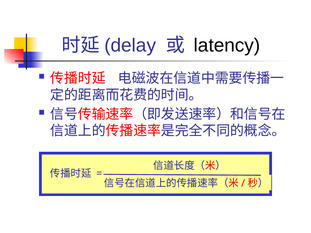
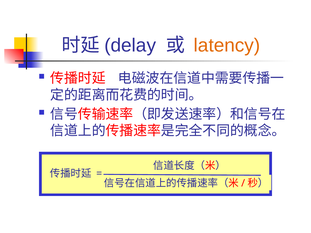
latency colour: black -> orange (227, 45)
